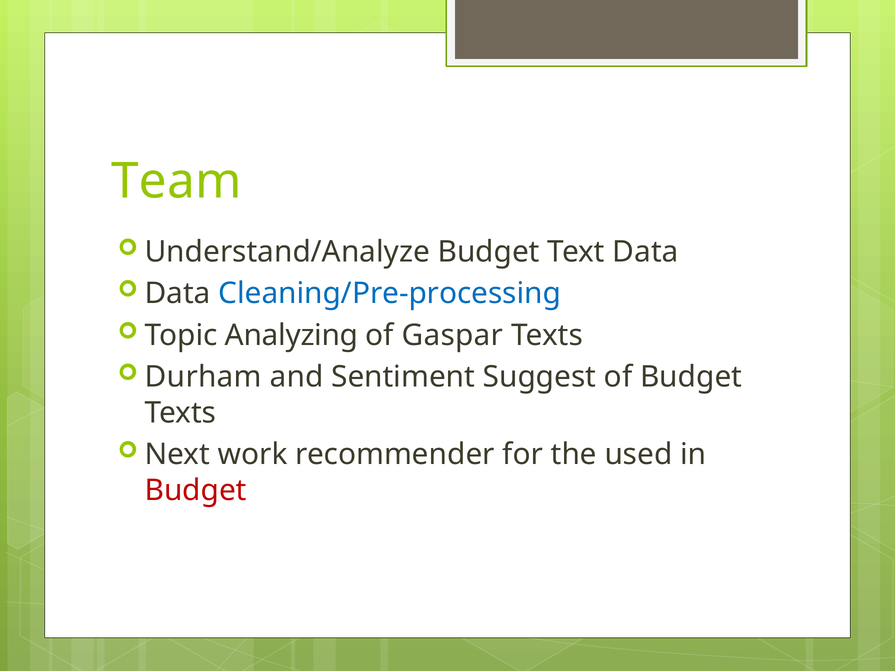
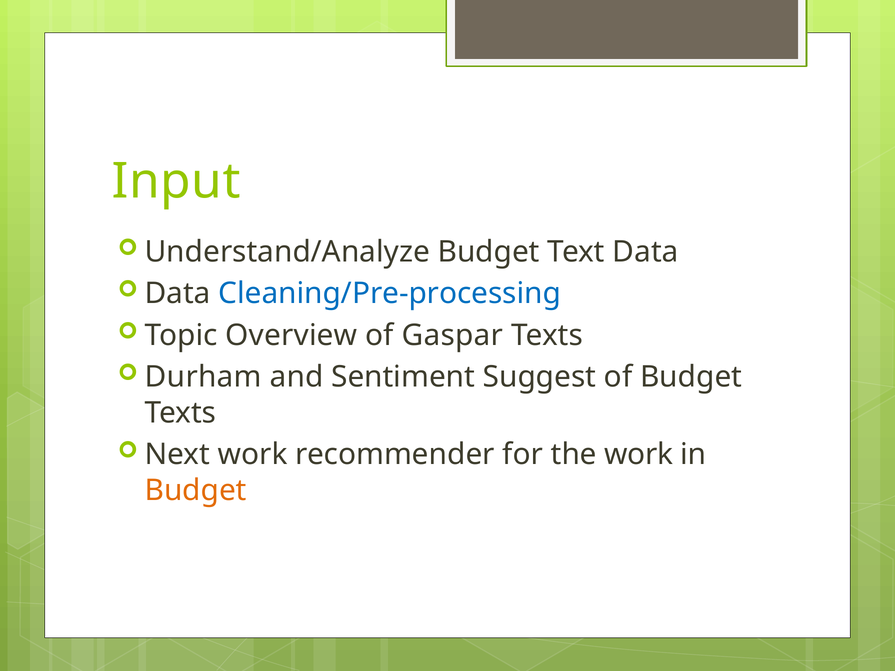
Team: Team -> Input (176, 182)
Analyzing: Analyzing -> Overview (291, 335)
the used: used -> work (639, 455)
Budget colour: red -> orange (196, 491)
